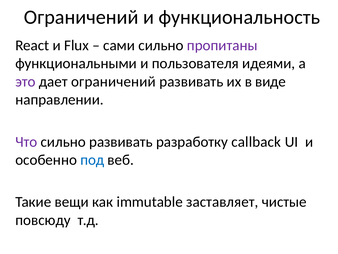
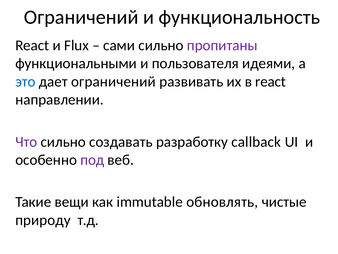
это colour: purple -> blue (25, 81)
в виде: виде -> react (271, 81)
сильно развивать: развивать -> создавать (121, 142)
под colour: blue -> purple (92, 160)
заставляет: заставляет -> обновлять (222, 202)
повсюду: повсюду -> природу (43, 220)
